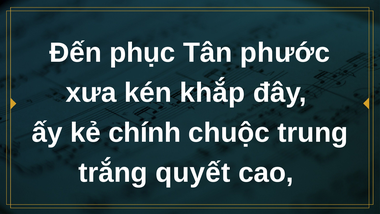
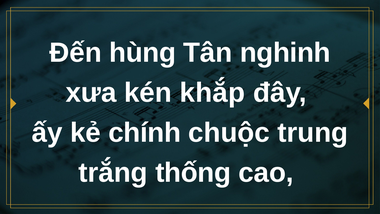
phục: phục -> hùng (143, 53)
phước: phước -> nghinh (285, 53)
quyết: quyết -> thống (193, 172)
